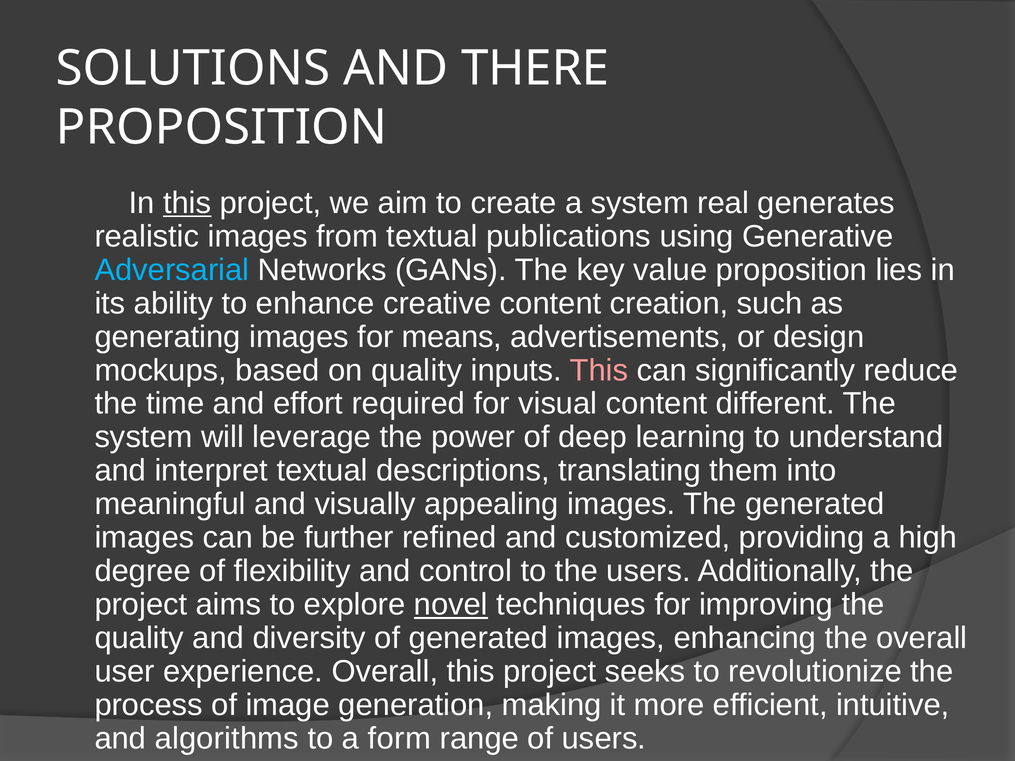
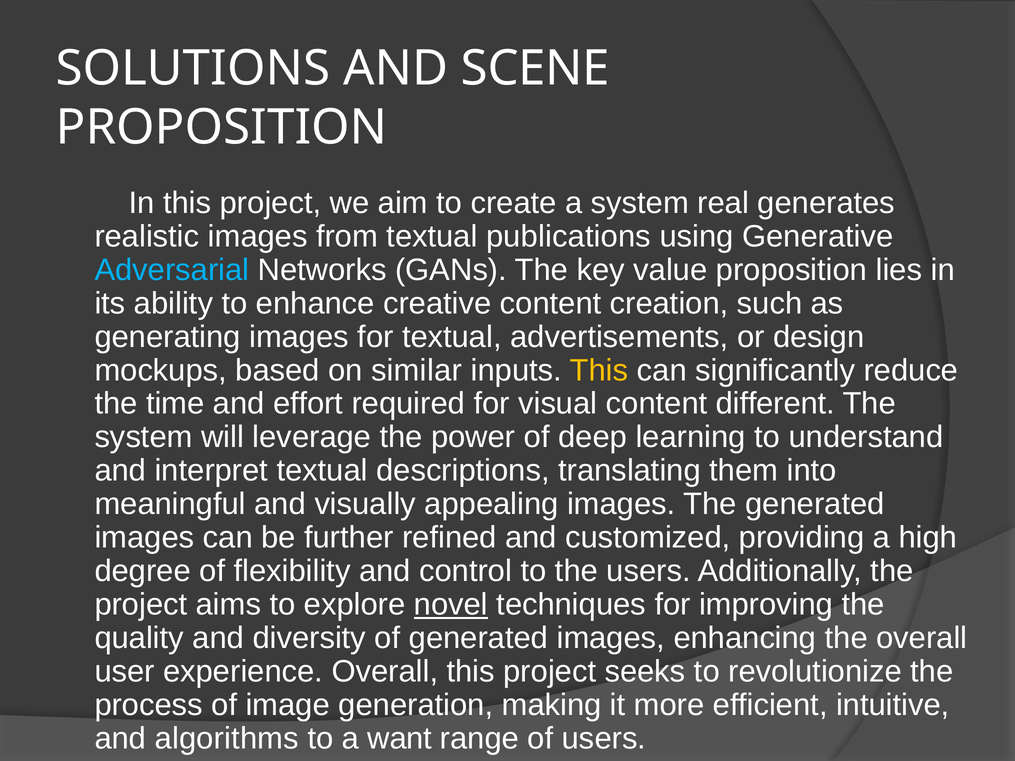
THERE: THERE -> SCENE (535, 69)
this underline: present -> none (187, 203)
for means: means -> textual (452, 337)
on quality: quality -> similar (417, 370)
This colour: pink -> yellow (599, 370)
form: form -> want (400, 739)
